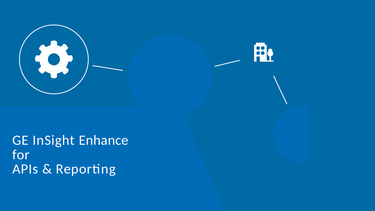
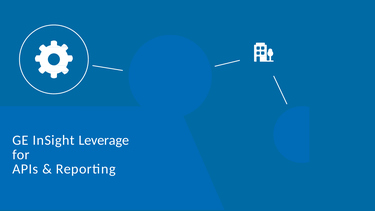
Enhance: Enhance -> Leverage (104, 140)
